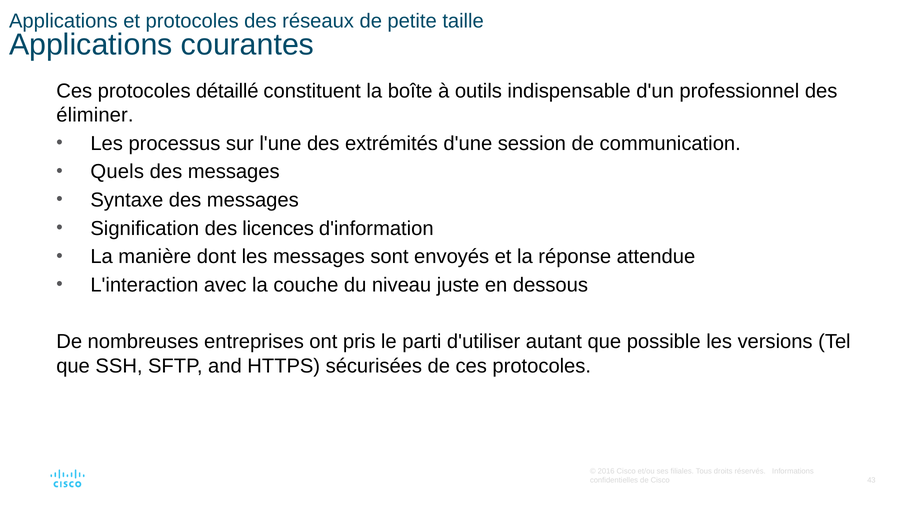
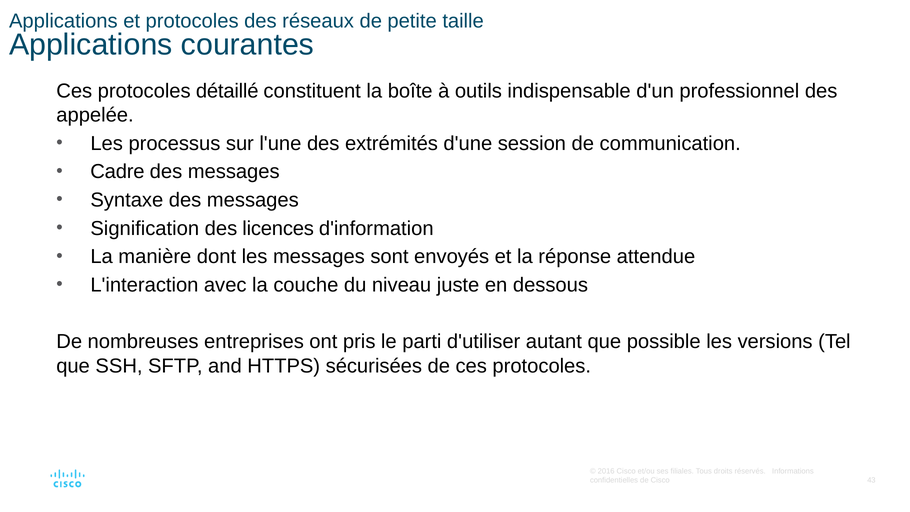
éliminer: éliminer -> appelée (95, 115)
Quels: Quels -> Cadre (117, 172)
